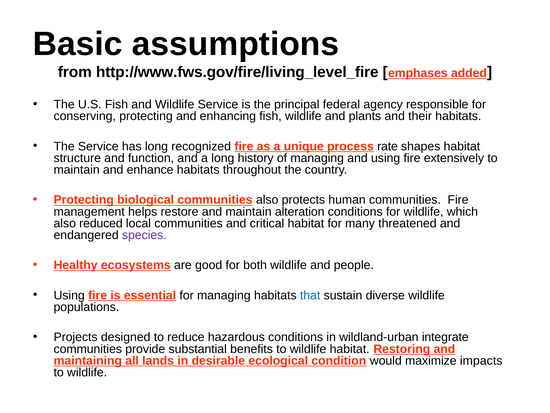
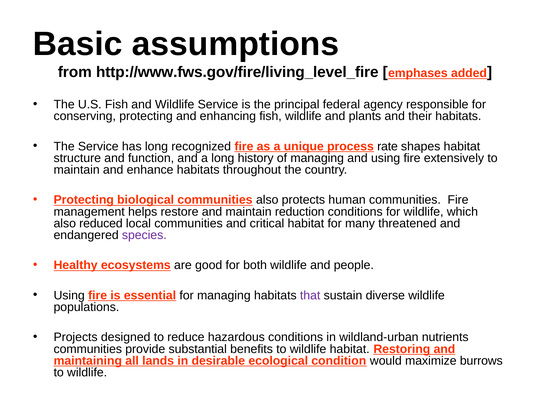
alteration: alteration -> reduction (300, 211)
that colour: blue -> purple (310, 295)
integrate: integrate -> nutrients (445, 337)
impacts: impacts -> burrows (481, 360)
